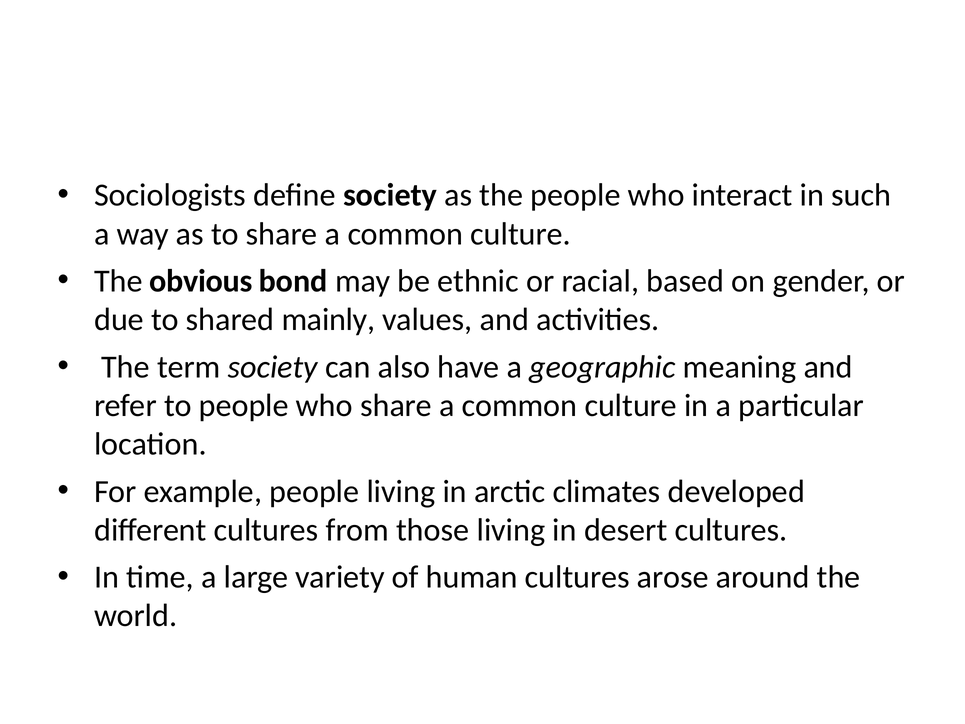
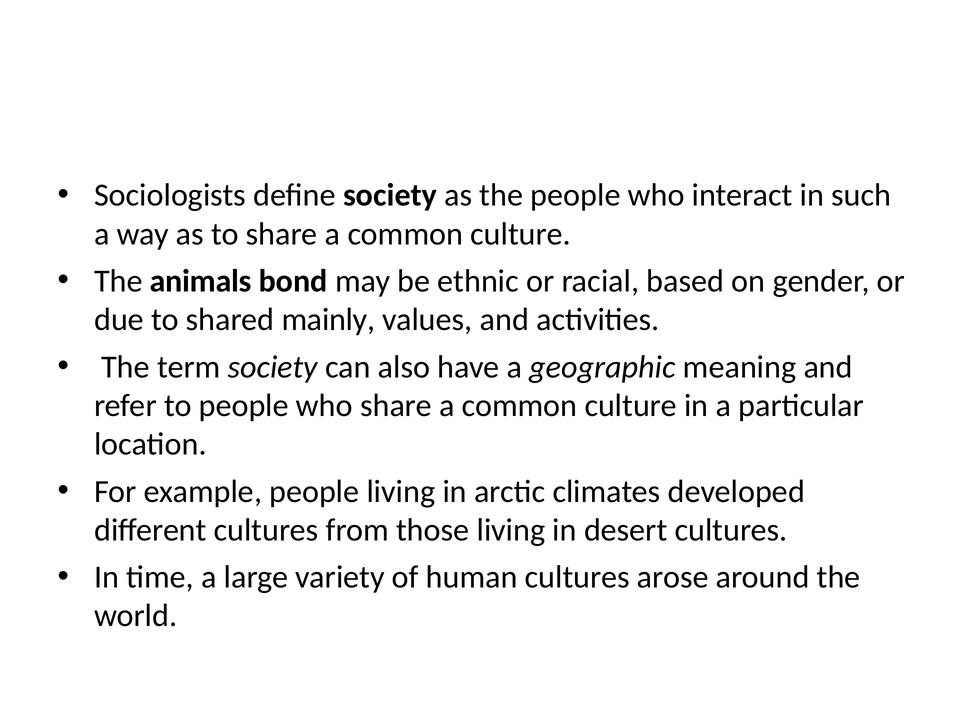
obvious: obvious -> animals (201, 281)
